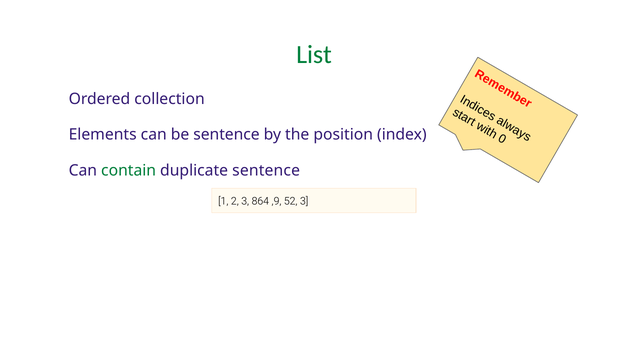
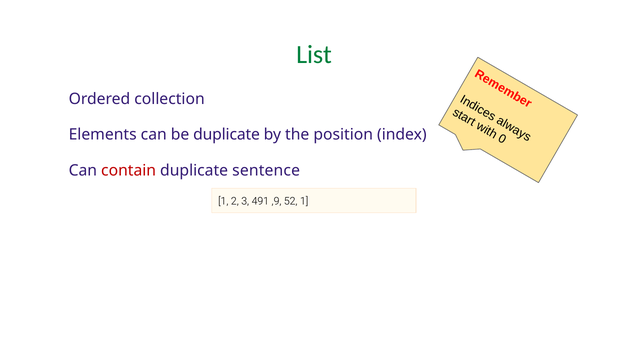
be sentence: sentence -> duplicate (227, 134)
contain colour: green -> red (129, 170)
864: 864 -> 491 (260, 201)
52 3: 3 -> 1 (304, 201)
